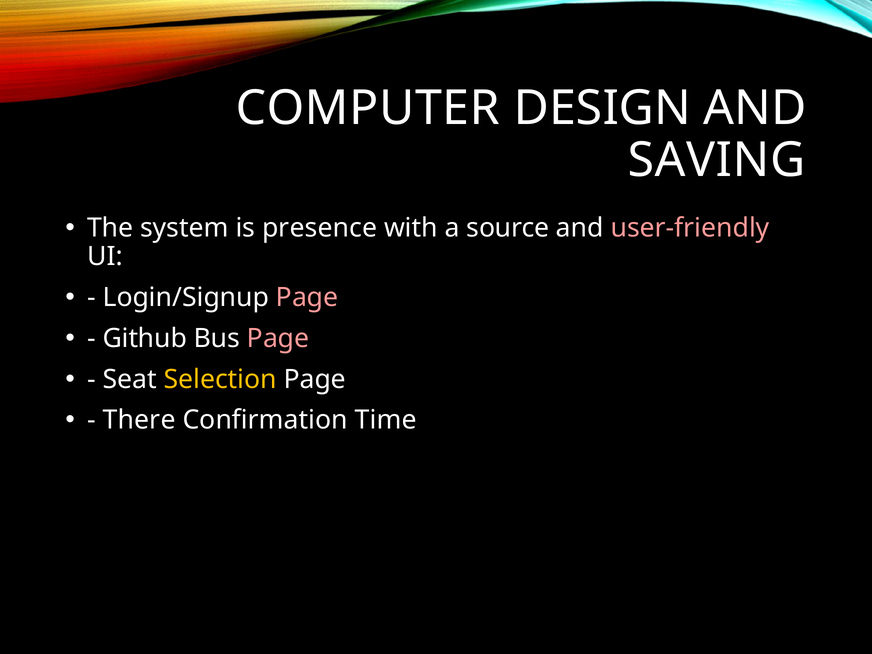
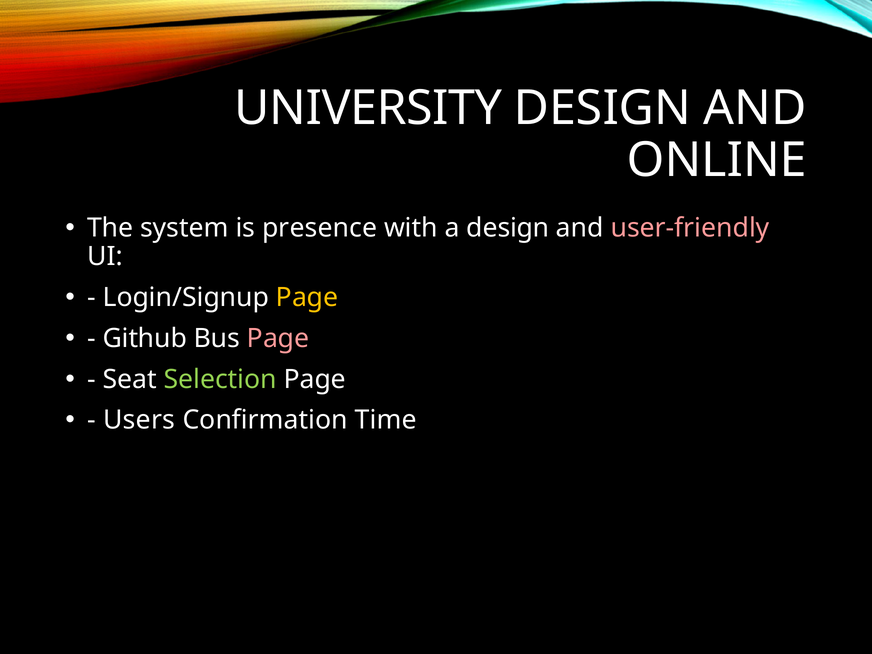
COMPUTER: COMPUTER -> UNIVERSITY (368, 108)
SAVING: SAVING -> ONLINE (717, 160)
a source: source -> design (508, 228)
Page colour: pink -> yellow (307, 298)
Selection colour: yellow -> light green (220, 379)
There: There -> Users (139, 420)
